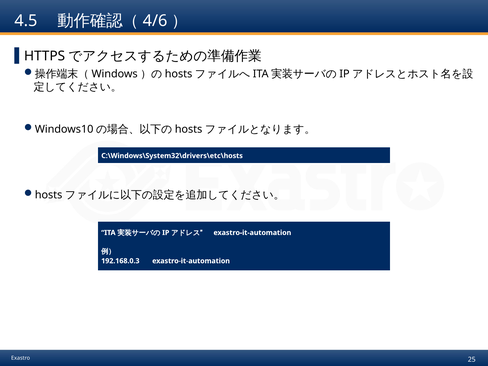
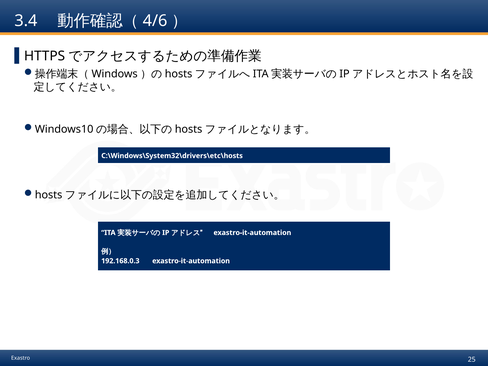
4.5: 4.5 -> 3.4 (26, 21)
